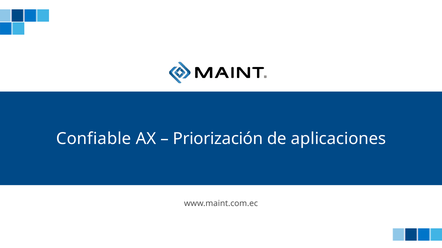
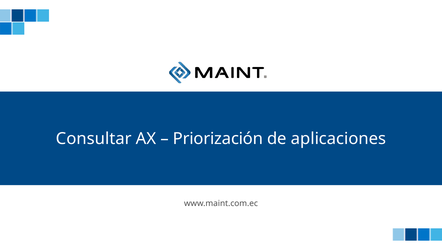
Confiable: Confiable -> Consultar (94, 139)
